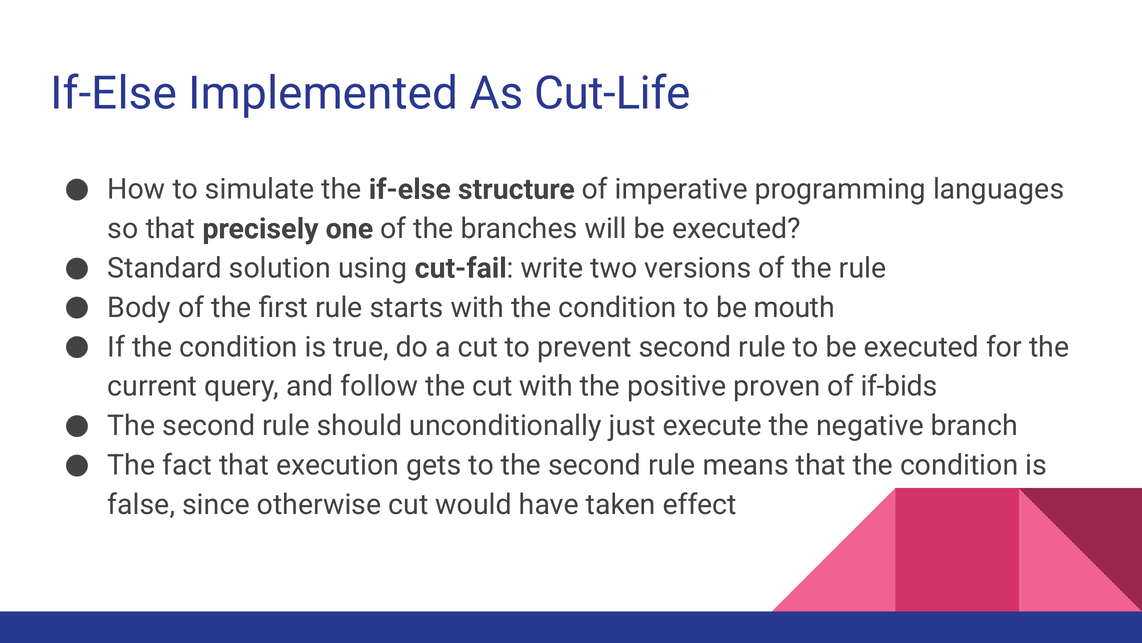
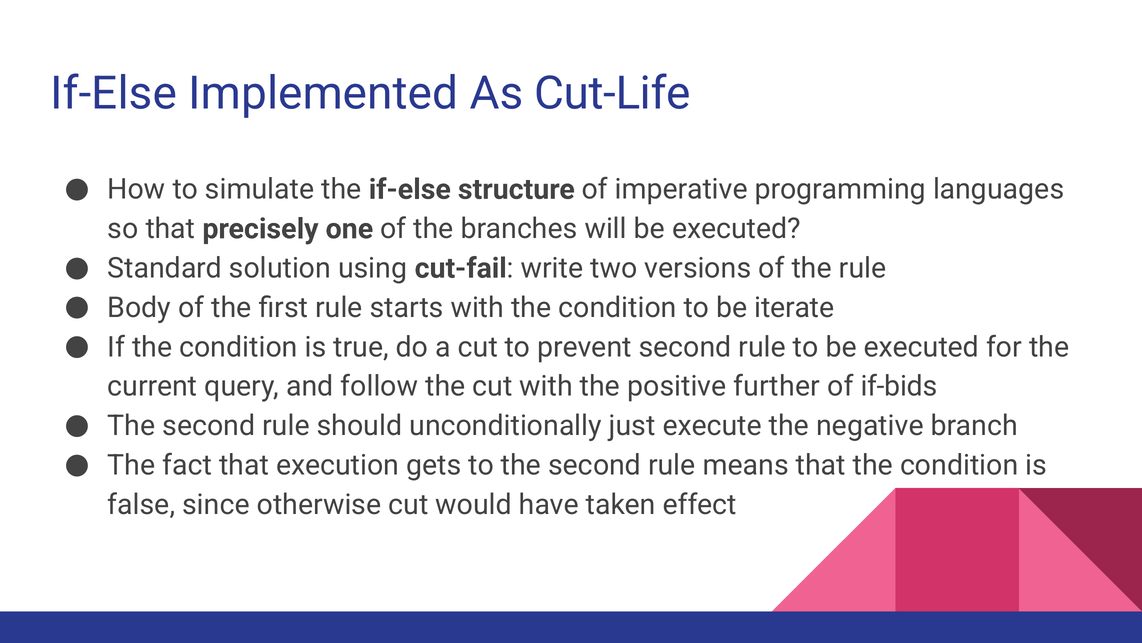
mouth: mouth -> iterate (794, 307)
proven: proven -> further (777, 386)
